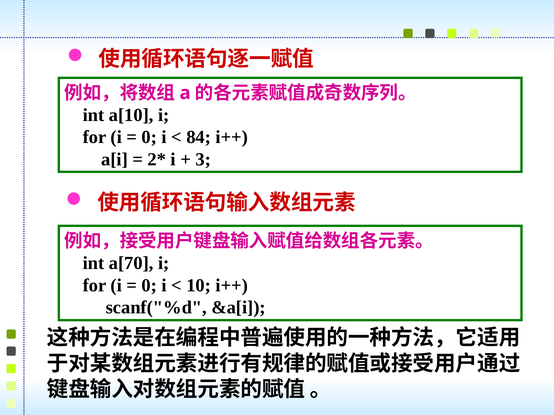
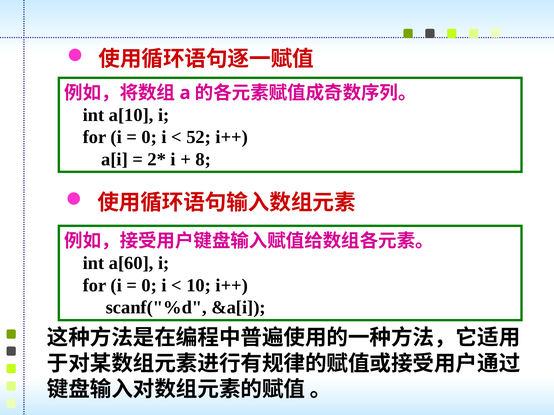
84: 84 -> 52 (199, 137)
3: 3 -> 8 (203, 160)
a[70: a[70 -> a[60 (131, 264)
